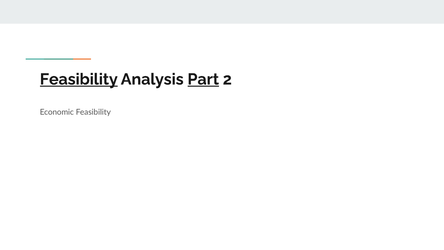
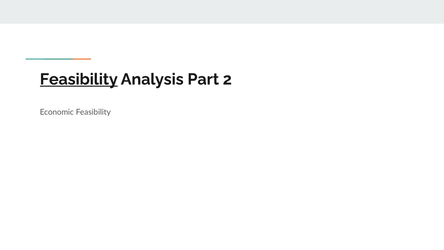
Part underline: present -> none (203, 79)
